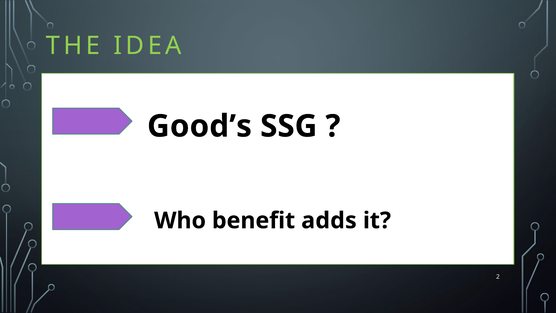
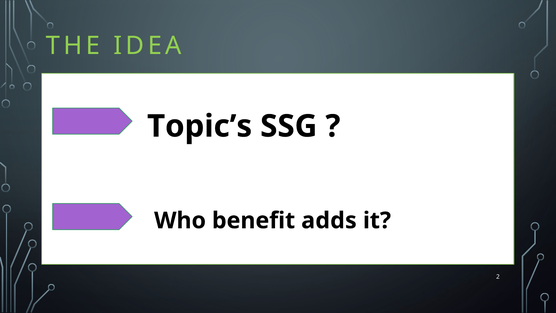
Good’s: Good’s -> Topic’s (200, 126)
